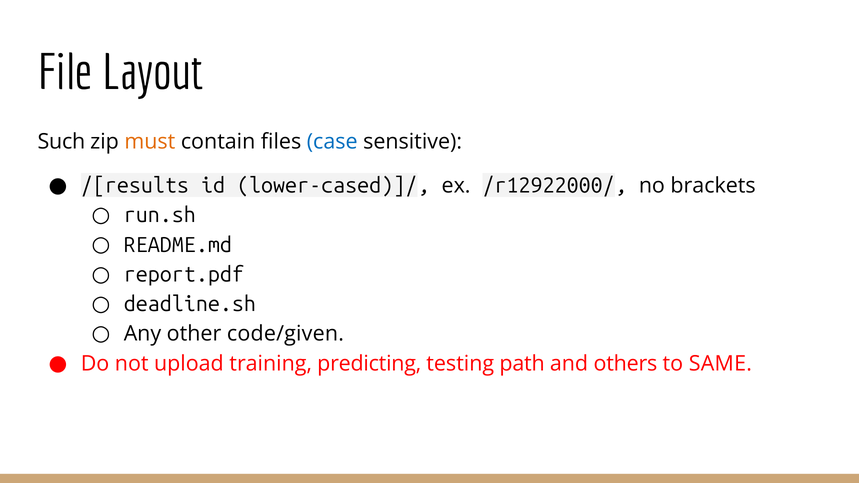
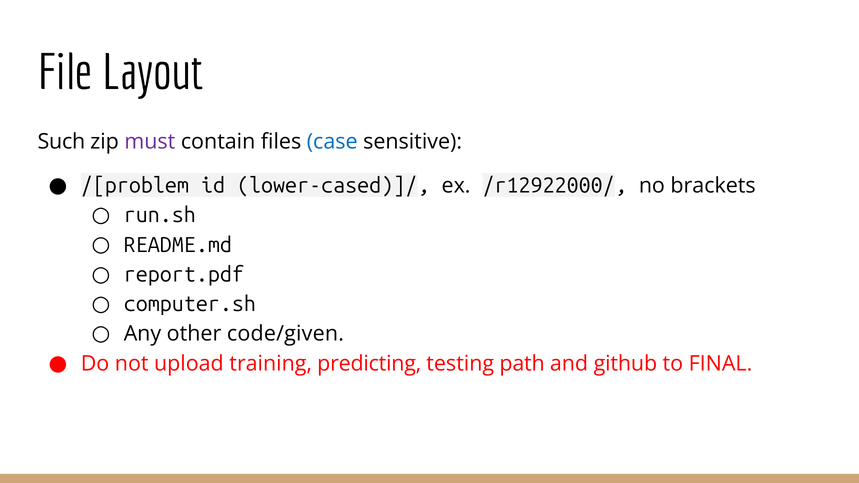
must colour: orange -> purple (150, 142)
/[results: /[results -> /[problem (135, 186)
deadline.sh: deadline.sh -> computer.sh (190, 304)
others: others -> github (625, 364)
SAME: SAME -> FINAL (720, 364)
